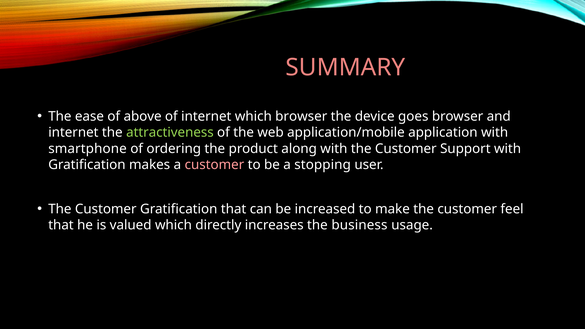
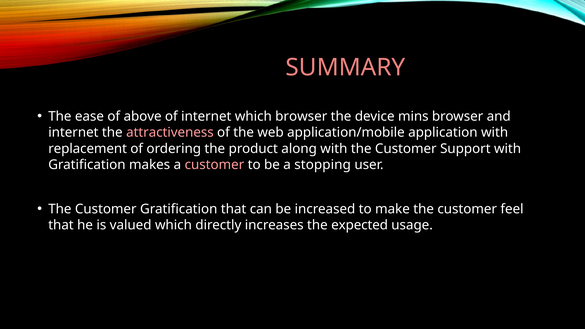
goes: goes -> mins (413, 116)
attractiveness colour: light green -> pink (170, 133)
smartphone: smartphone -> replacement (88, 149)
business: business -> expected (360, 225)
